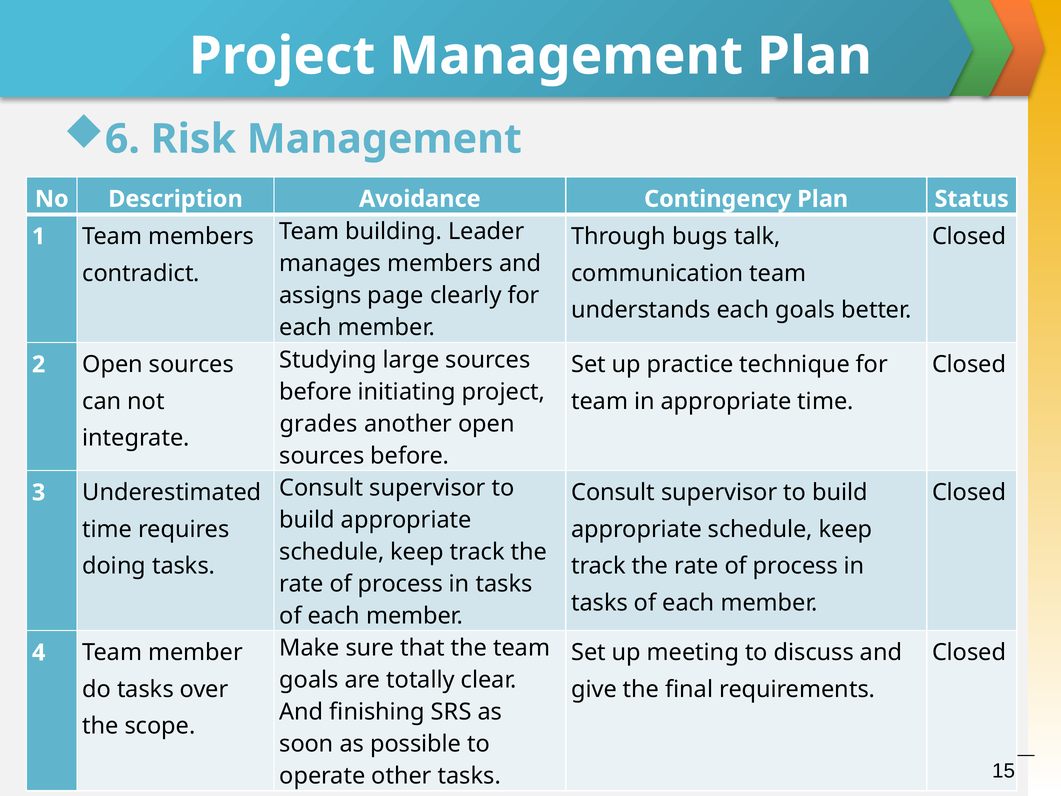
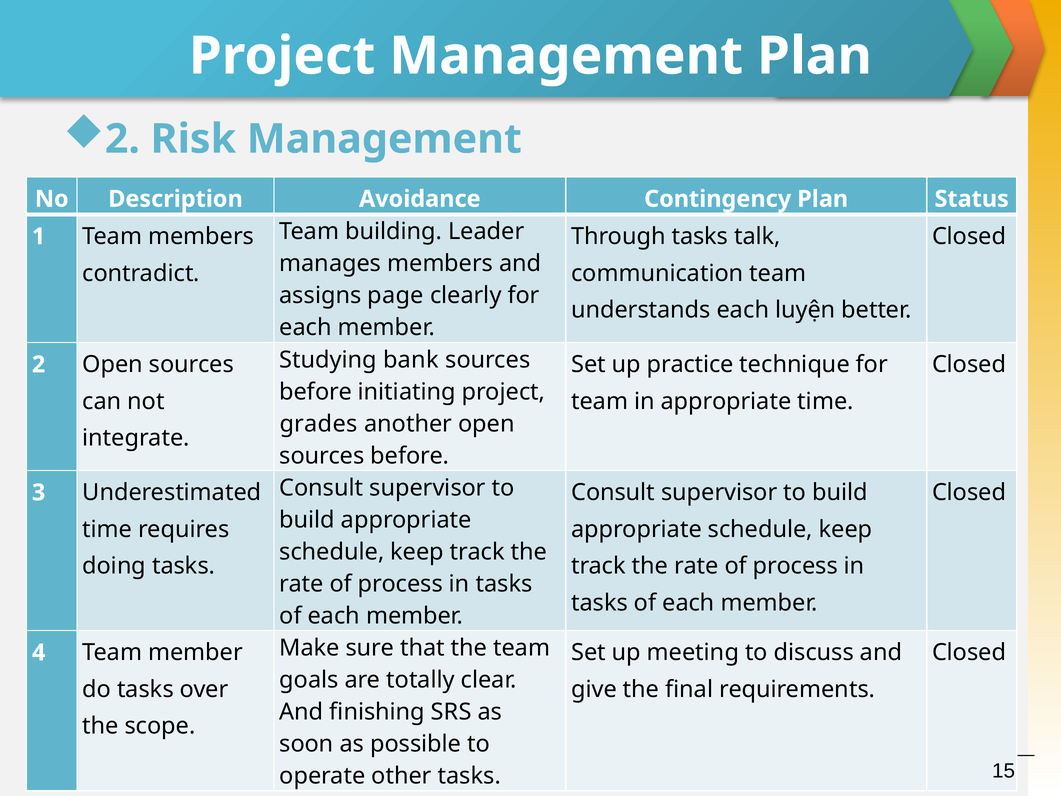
6: 6 -> 2 (122, 139)
Through bugs: bugs -> tasks (700, 236)
each goals: goals -> luyện (805, 310)
large: large -> bank (411, 360)
